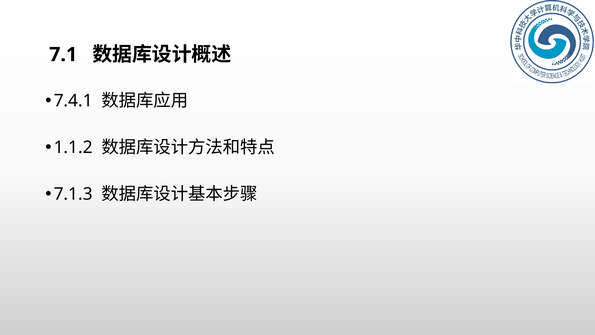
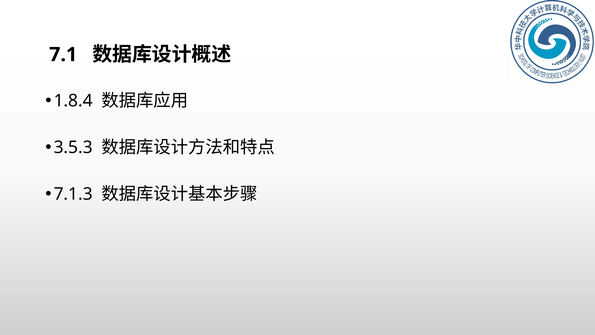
7.4.1: 7.4.1 -> 1.8.4 (73, 101)
1.1.2: 1.1.2 -> 3.5.3 (73, 147)
